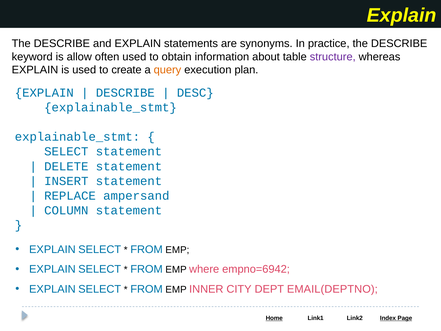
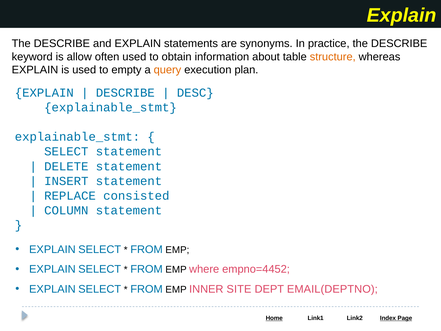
structure colour: purple -> orange (333, 57)
create: create -> empty (126, 70)
ampersand: ampersand -> consisted (136, 196)
empno=6942: empno=6942 -> empno=4452 (256, 269)
CITY: CITY -> SITE (239, 289)
